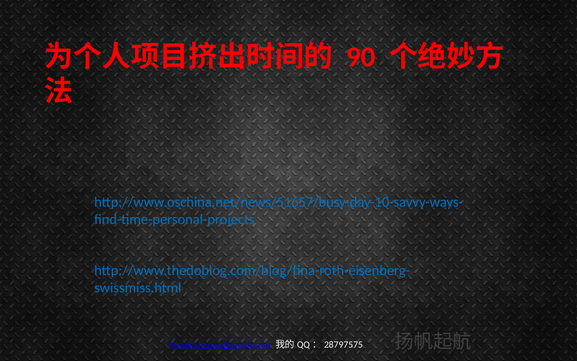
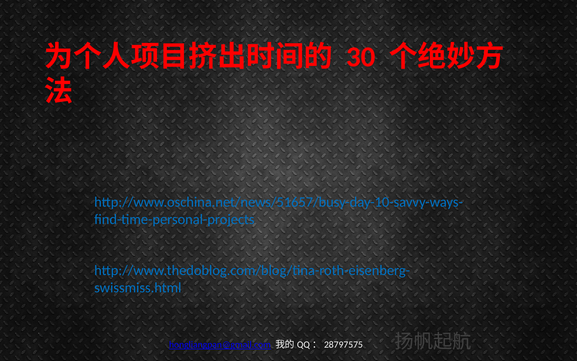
90: 90 -> 30 (361, 57)
